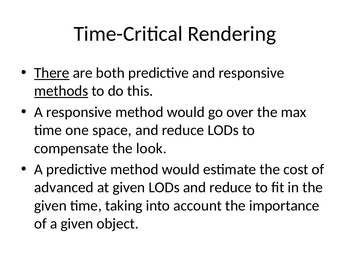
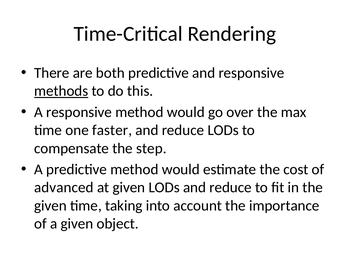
There underline: present -> none (52, 73)
space: space -> faster (112, 130)
look: look -> step (151, 149)
